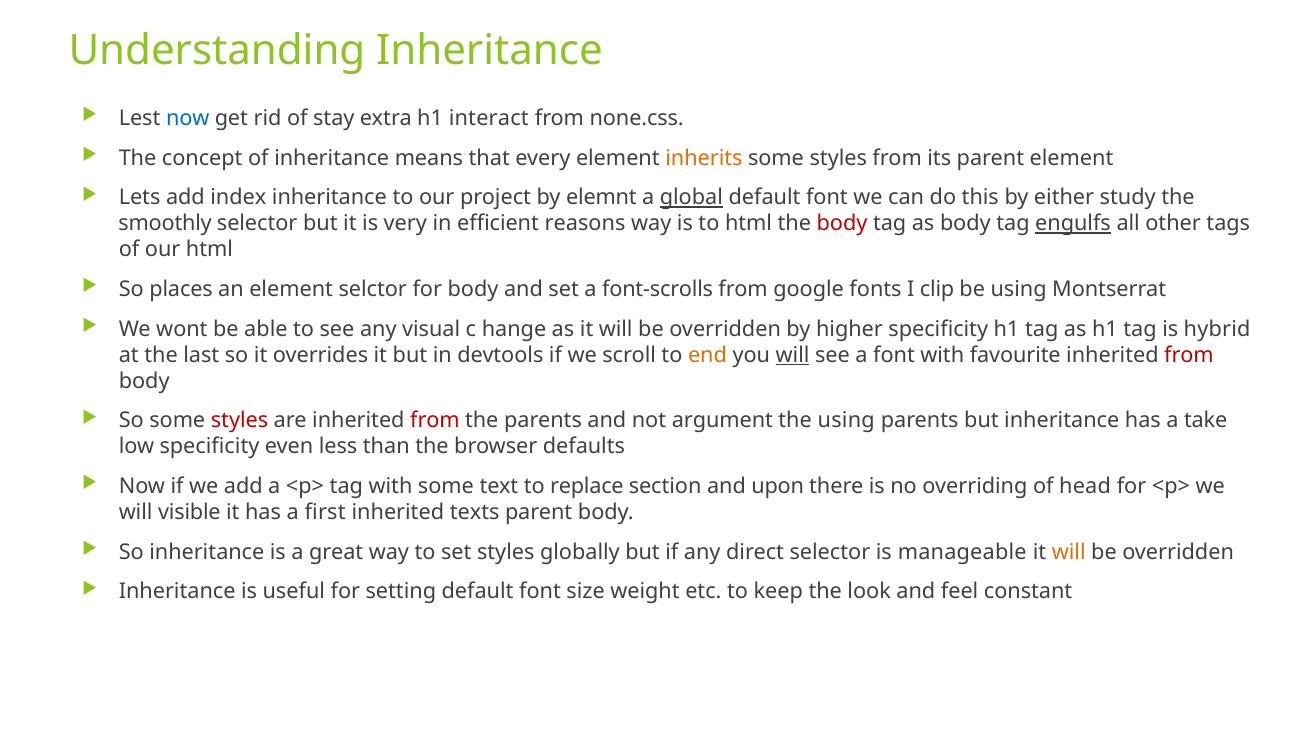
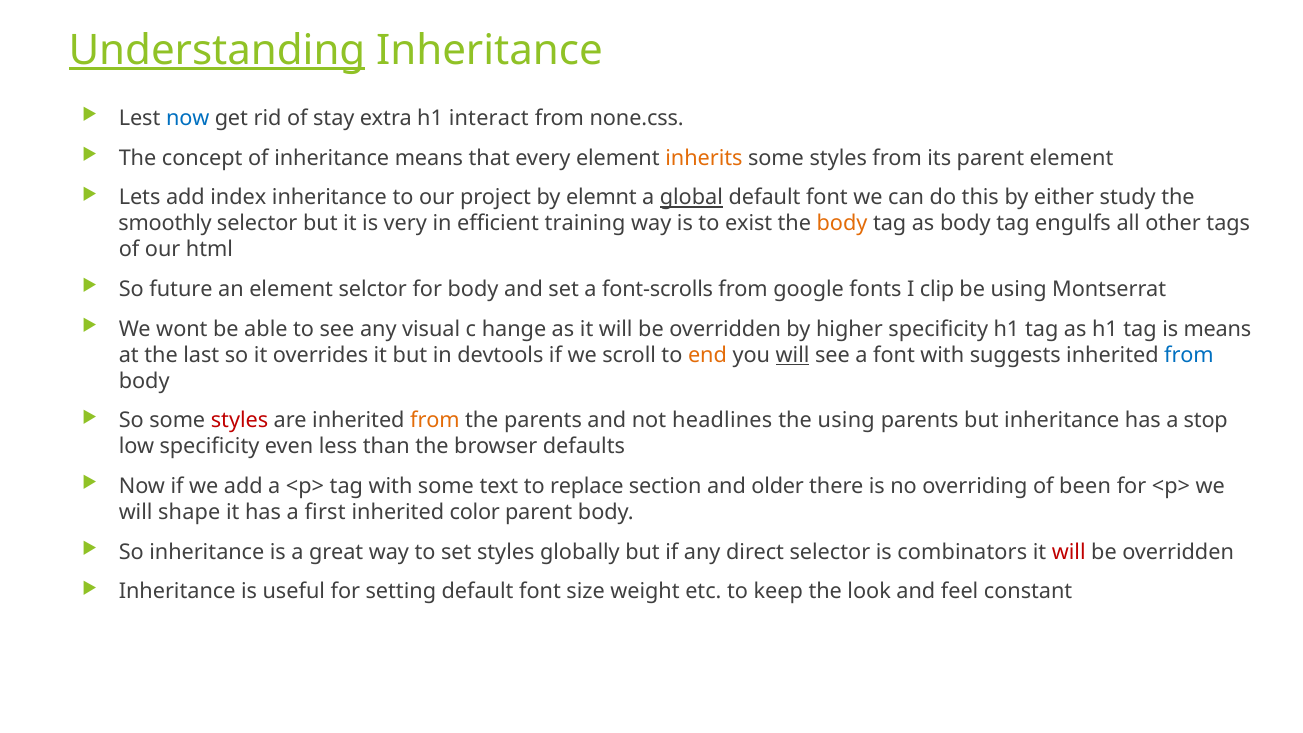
Understanding underline: none -> present (217, 51)
reasons: reasons -> training (585, 224)
to html: html -> exist (749, 224)
body colour: red -> orange (842, 224)
engulfs underline: present -> none (1073, 224)
places: places -> future (181, 289)
is hybrid: hybrid -> means (1217, 329)
favourite: favourite -> suggests (1015, 355)
from colour: red -> blue (1189, 355)
from colour: red -> orange (435, 421)
argument: argument -> headlines (722, 421)
take: take -> stop (1206, 421)
upon: upon -> older (778, 486)
head: head -> been (1085, 486)
visible: visible -> shape (189, 512)
texts: texts -> color (475, 512)
manageable: manageable -> combinators (962, 552)
will colour: orange -> red (1069, 552)
